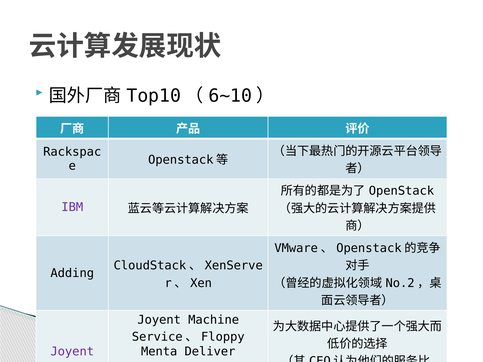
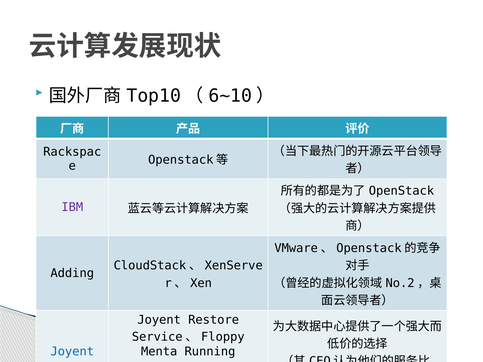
Machine: Machine -> Restore (214, 320)
Joyent colour: purple -> blue (72, 352)
Deliver: Deliver -> Running (210, 352)
